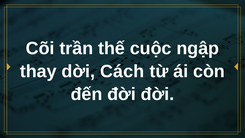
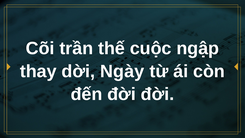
Cách: Cách -> Ngày (122, 71)
